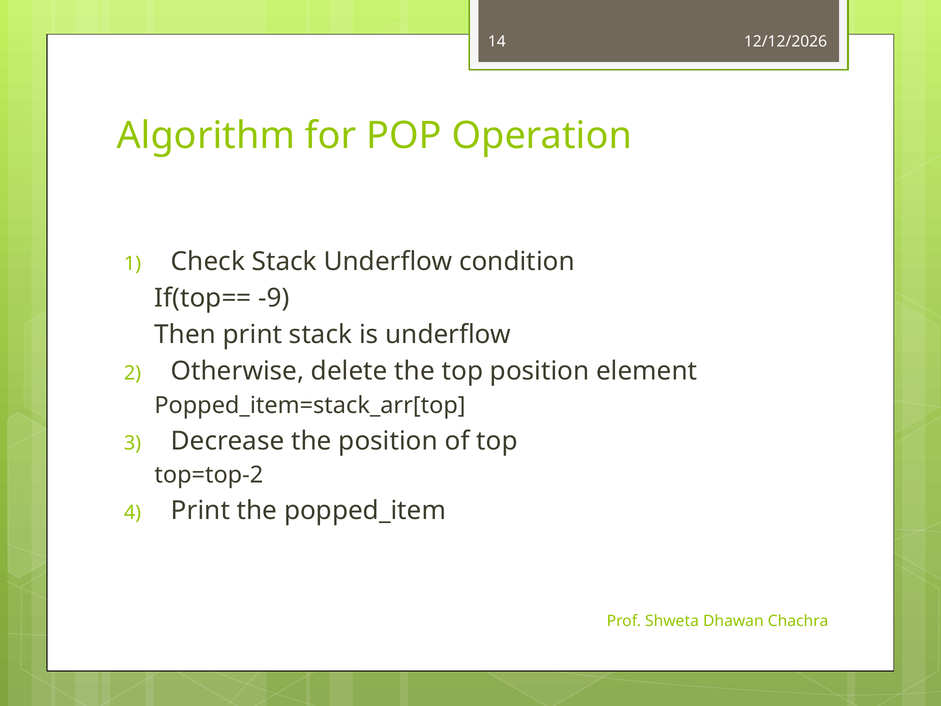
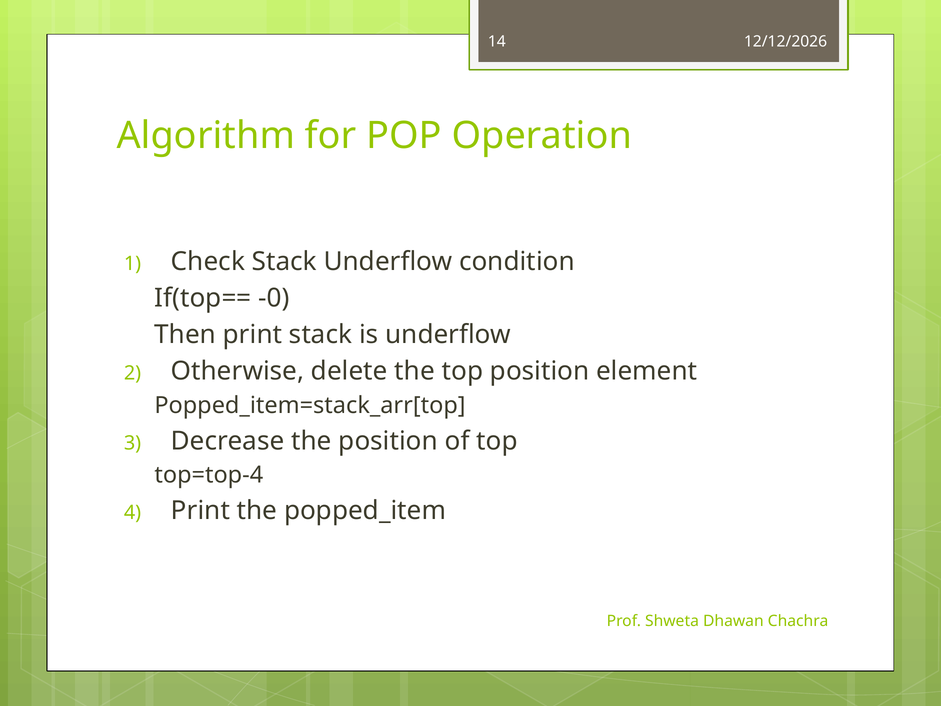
-9: -9 -> -0 (274, 298)
top=top-2: top=top-2 -> top=top-4 (209, 475)
